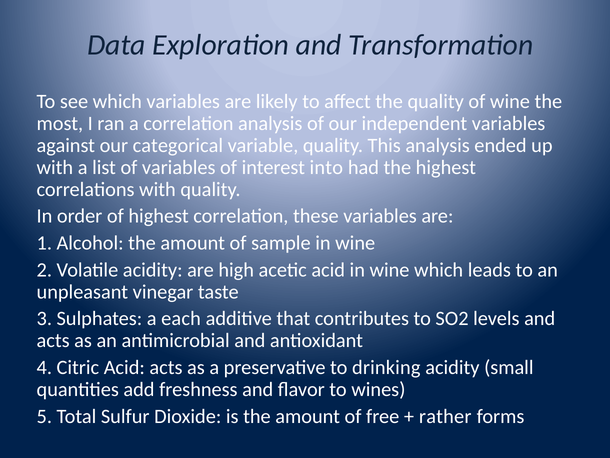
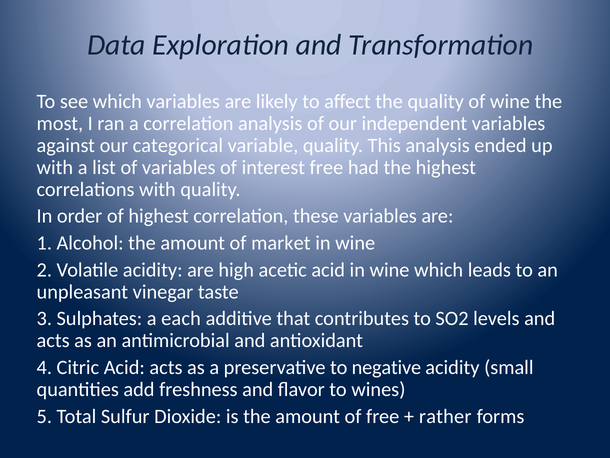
interest into: into -> free (326, 167)
sample: sample -> market (281, 243)
drinking: drinking -> negative (386, 367)
